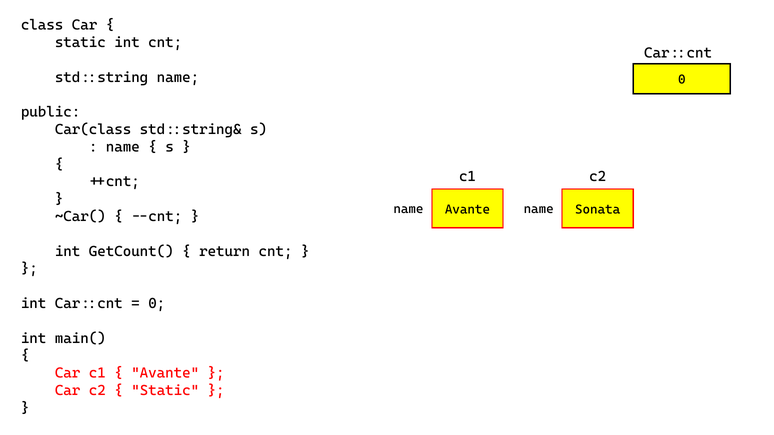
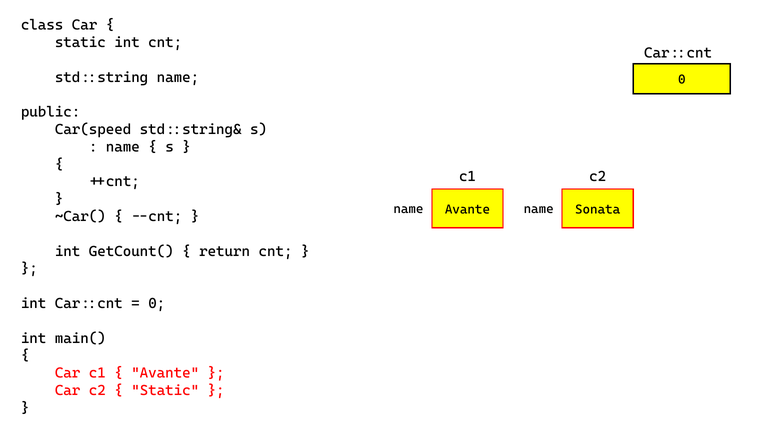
Car(class: Car(class -> Car(speed (93, 130)
